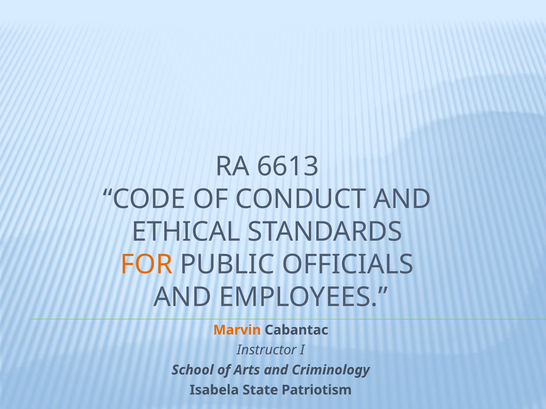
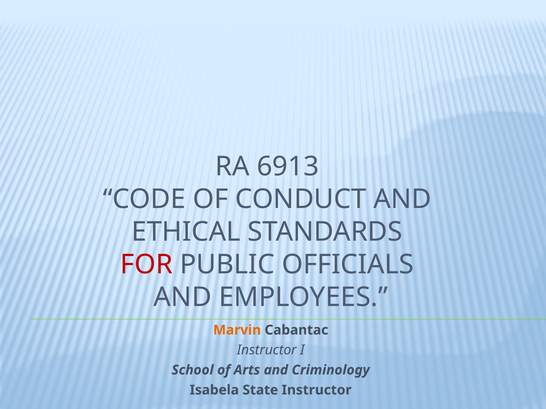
6613: 6613 -> 6913 (288, 167)
FOR colour: orange -> red (146, 265)
State Patriotism: Patriotism -> Instructor (317, 390)
